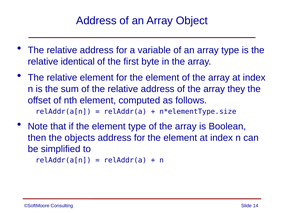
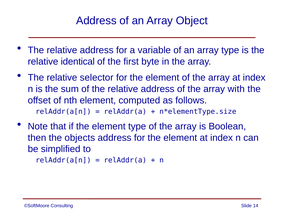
relative element: element -> selector (97, 78)
they: they -> with (236, 89)
